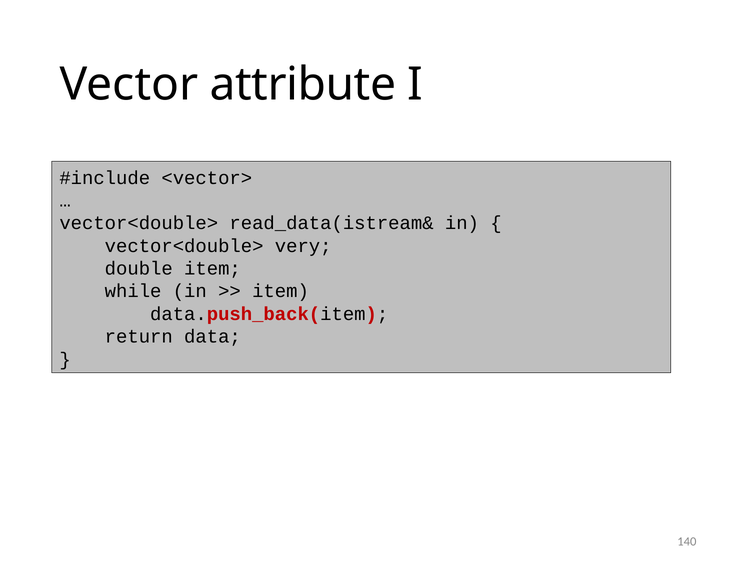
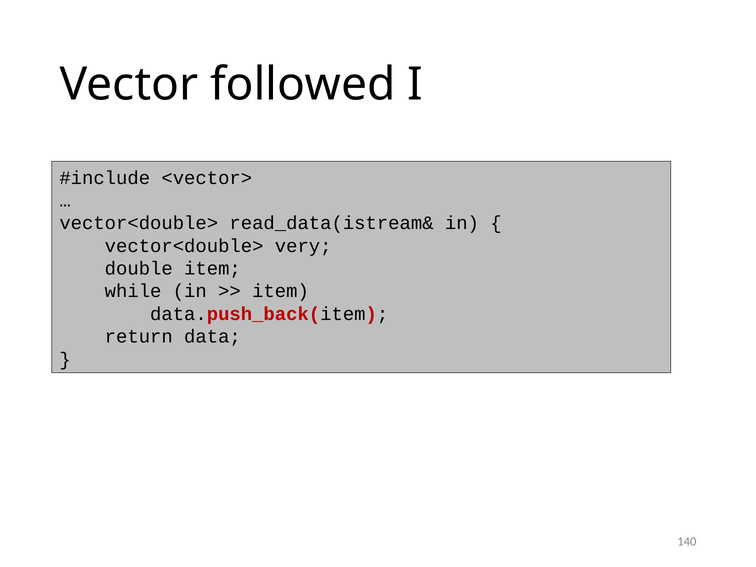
attribute: attribute -> followed (303, 85)
